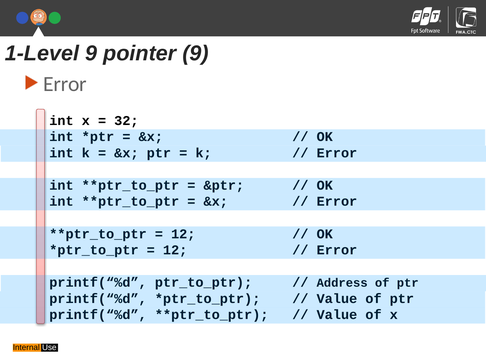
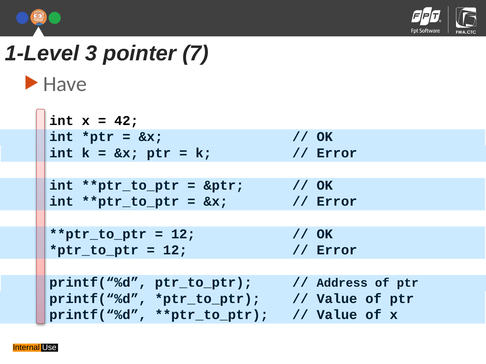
1-Level 9: 9 -> 3 (91, 53)
pointer 9: 9 -> 7 (196, 53)
Error: Error -> Have (65, 84)
32: 32 -> 42 (126, 121)
